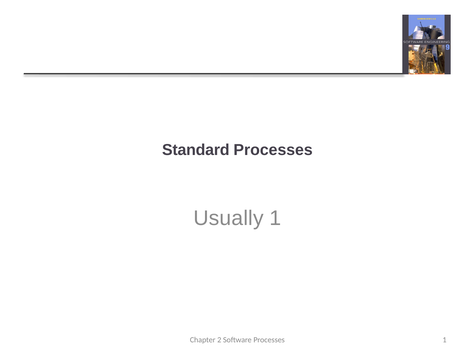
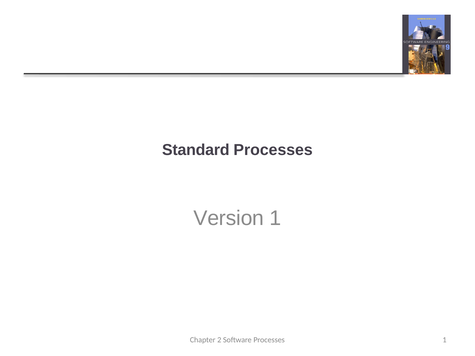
Usually: Usually -> Version (229, 218)
